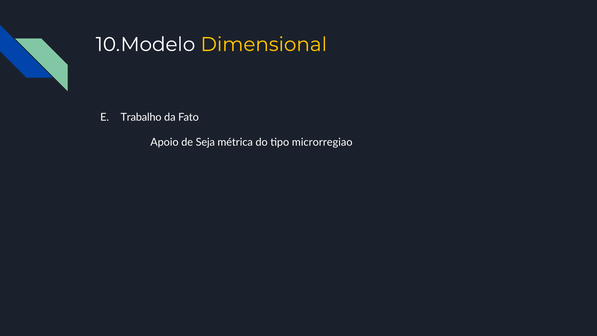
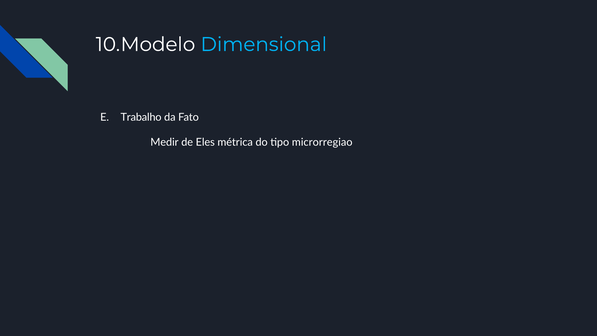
Dimensional colour: yellow -> light blue (264, 44)
Apoio: Apoio -> Medir (164, 142)
Seja: Seja -> Eles (205, 142)
